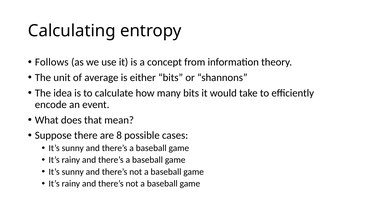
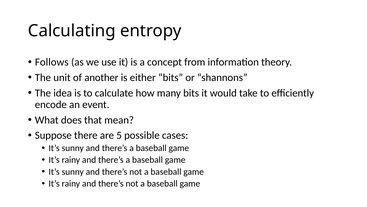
average: average -> another (101, 77)
8: 8 -> 5 (119, 135)
